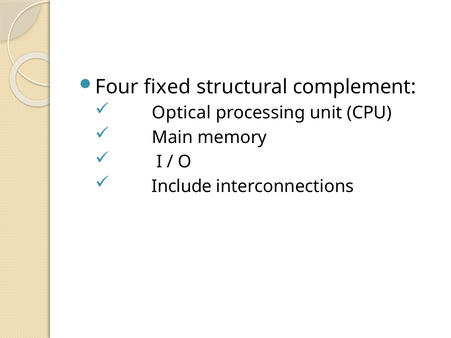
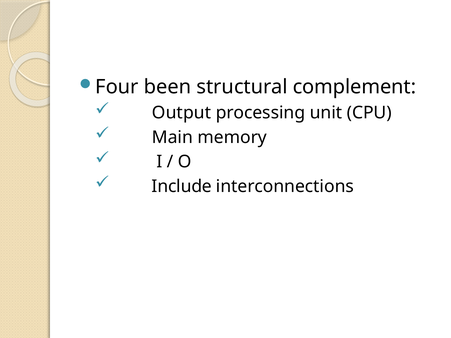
fixed: fixed -> been (167, 87)
Optical: Optical -> Output (182, 113)
